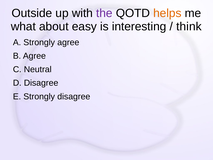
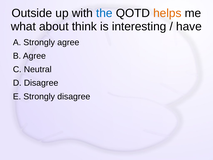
the colour: purple -> blue (104, 13)
easy: easy -> think (84, 26)
think: think -> have (189, 26)
